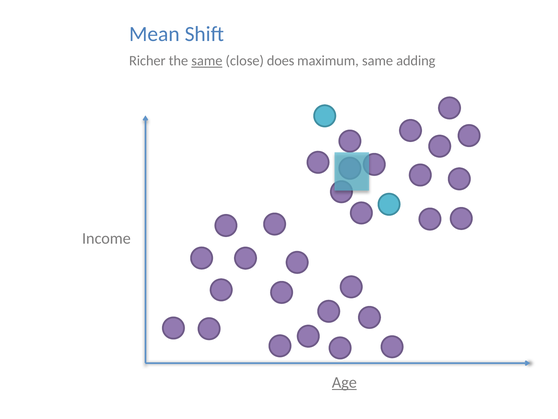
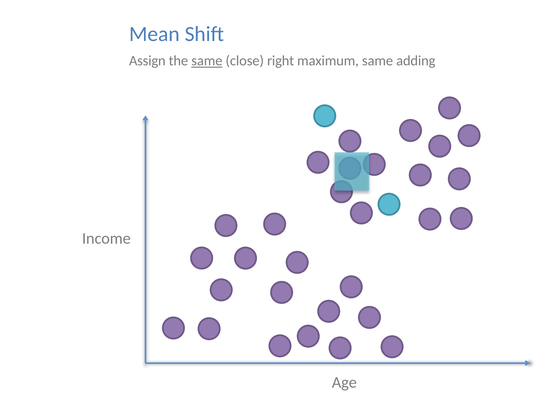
Richer: Richer -> Assign (147, 61)
does: does -> right (281, 61)
Age underline: present -> none (344, 382)
